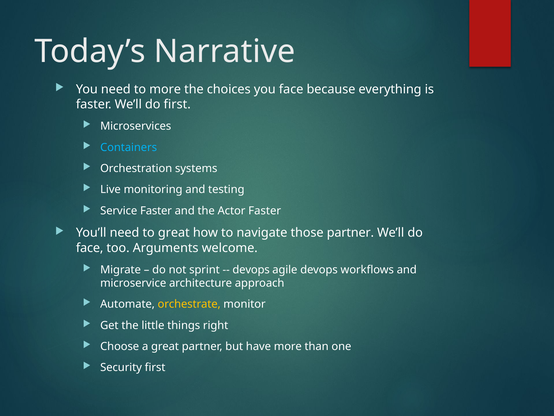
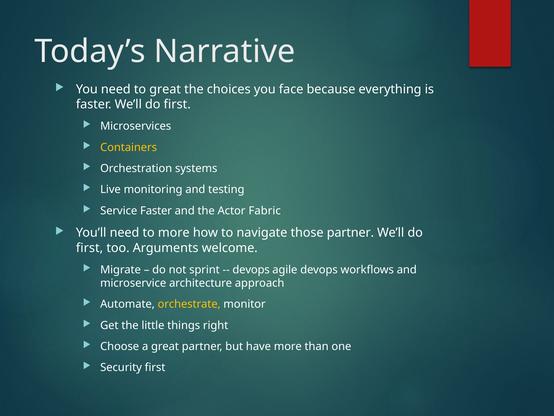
to more: more -> great (165, 89)
Containers colour: light blue -> yellow (129, 147)
Actor Faster: Faster -> Fabric (265, 210)
to great: great -> more (174, 232)
face: face -> first (90, 248)
